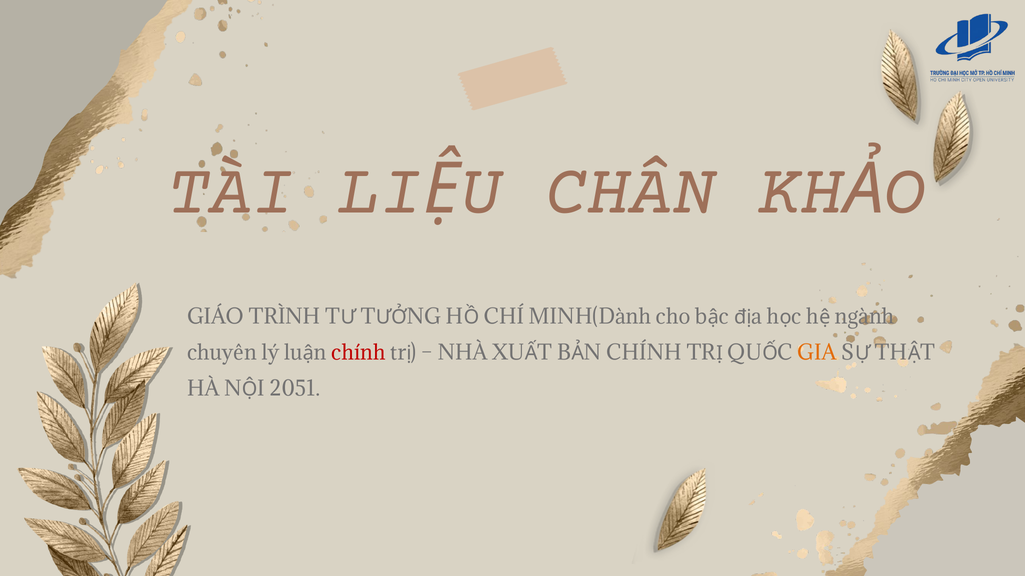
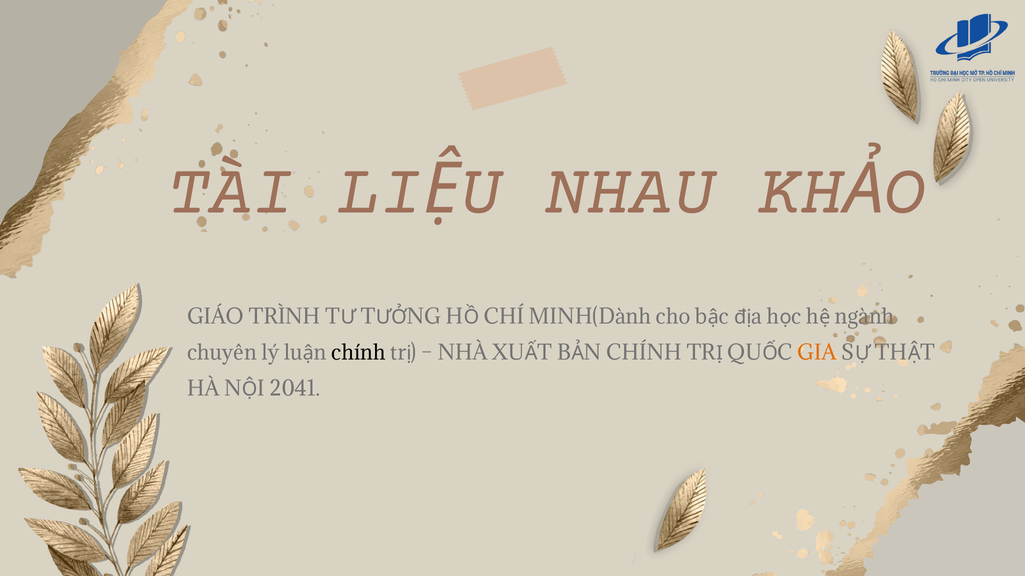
CHÂN: CHÂN -> NHAU (630, 189)
chính colour: red -> black (358, 353)
2051: 2051 -> 2041 (295, 389)
